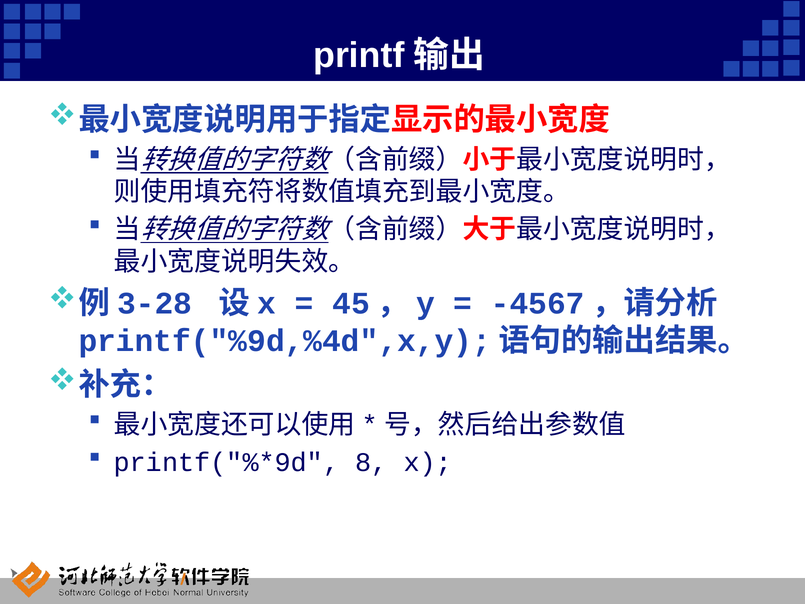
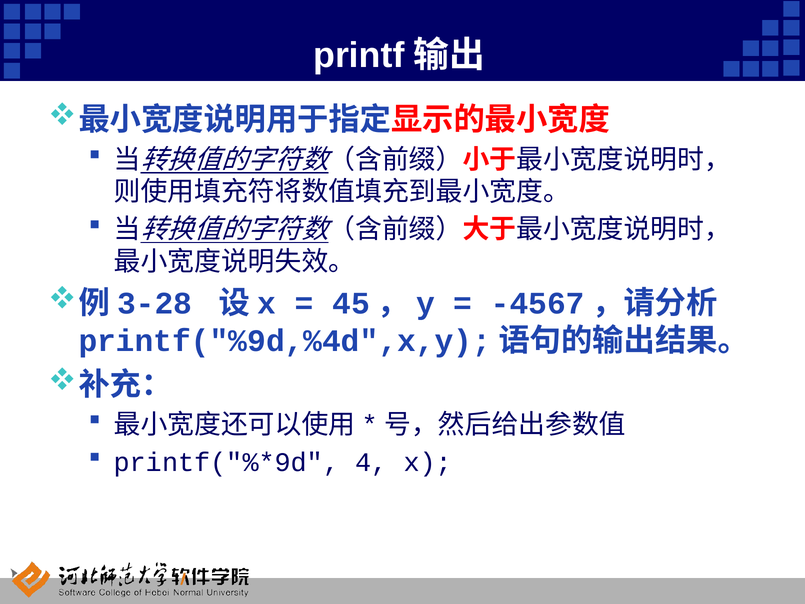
8: 8 -> 4 (371, 462)
